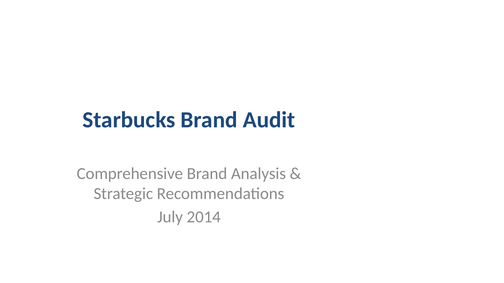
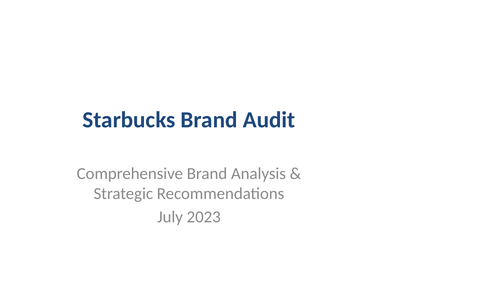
2014: 2014 -> 2023 (204, 218)
